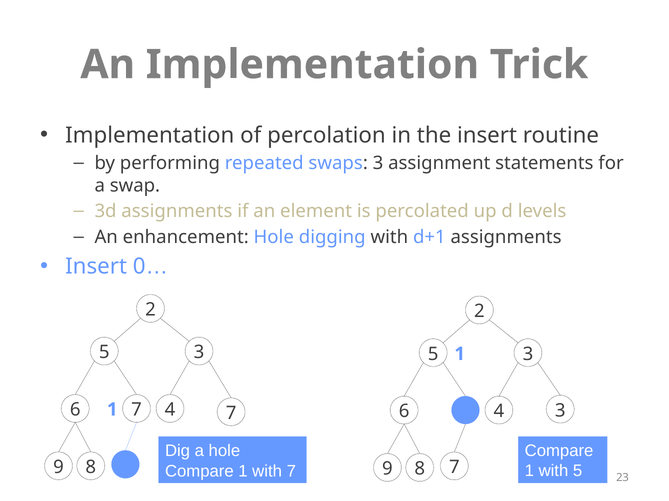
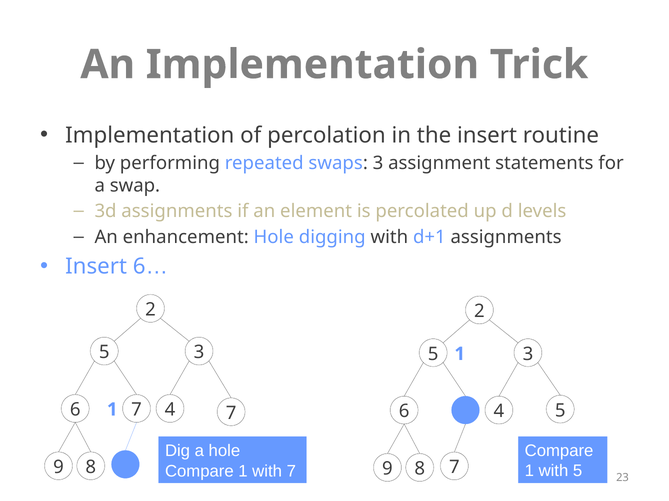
Insert 0: 0 -> 6 (139, 267)
7 3: 3 -> 5 (560, 411)
